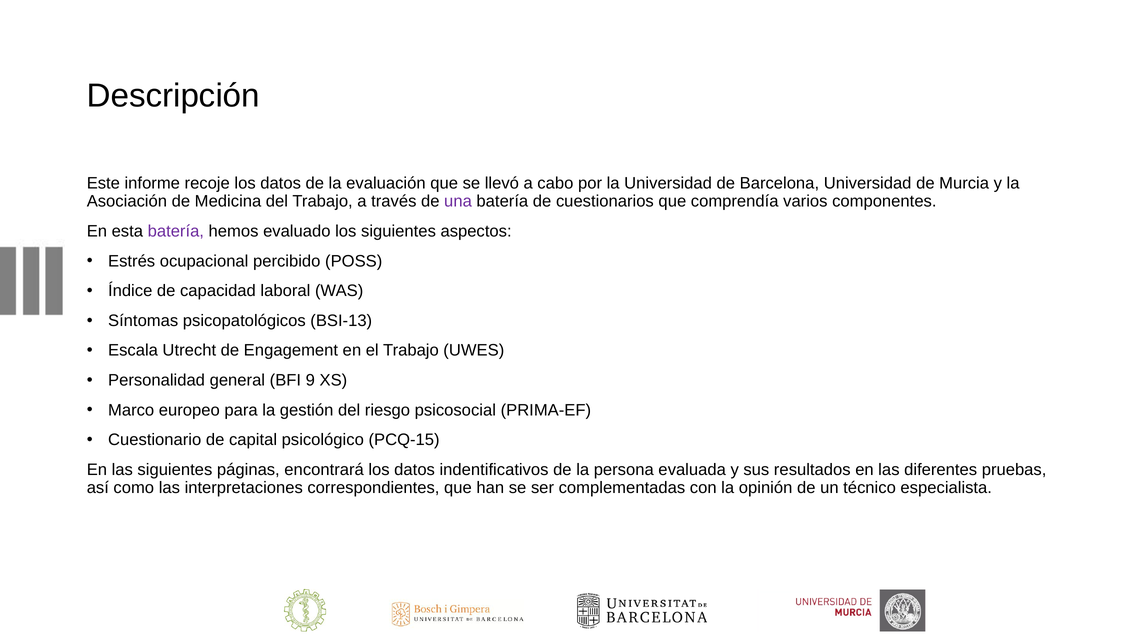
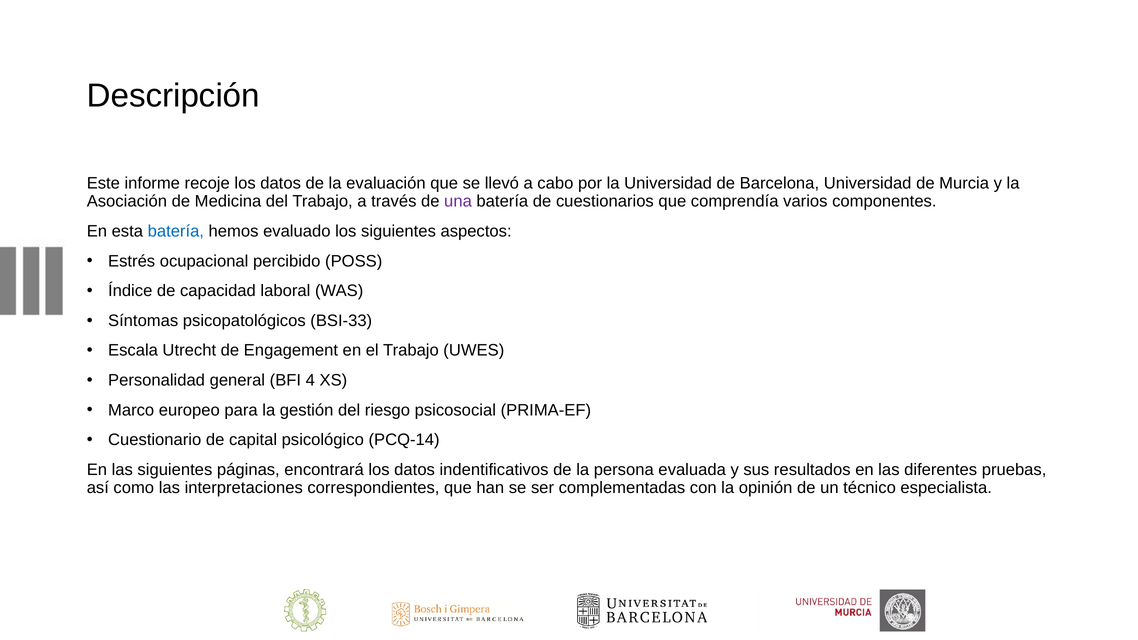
batería colour: purple -> blue (176, 231)
BSI-13: BSI-13 -> BSI-33 (341, 321)
9: 9 -> 4 (310, 380)
PCQ-15: PCQ-15 -> PCQ-14 (404, 440)
